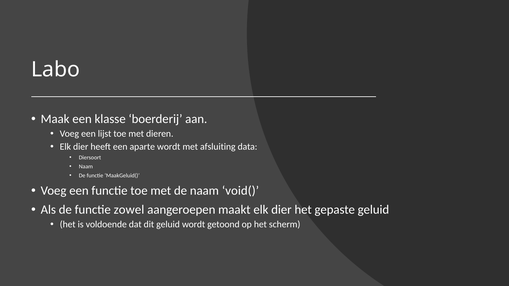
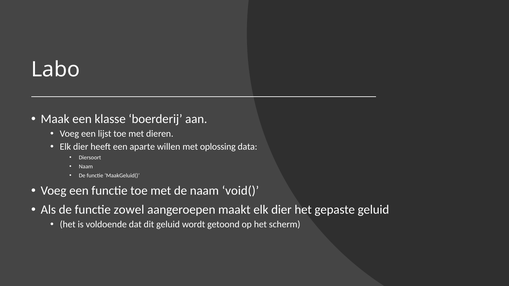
aparte wordt: wordt -> willen (169, 147)
afsluiting: afsluiting -> oplossing (218, 147)
